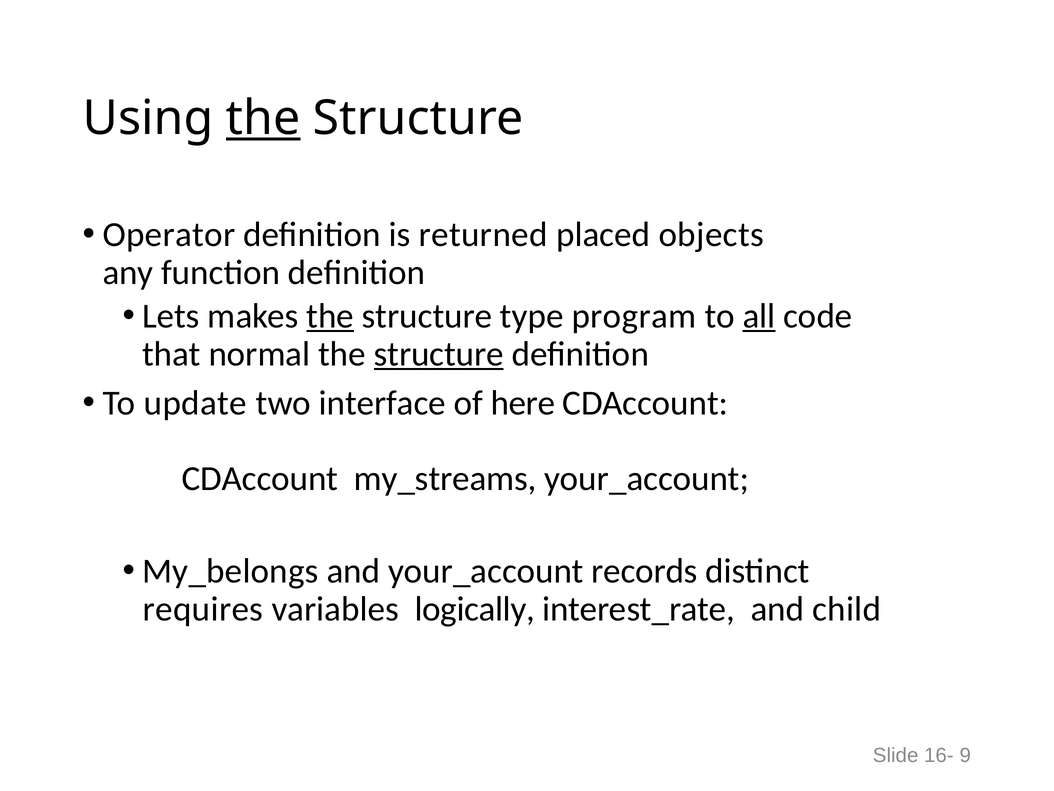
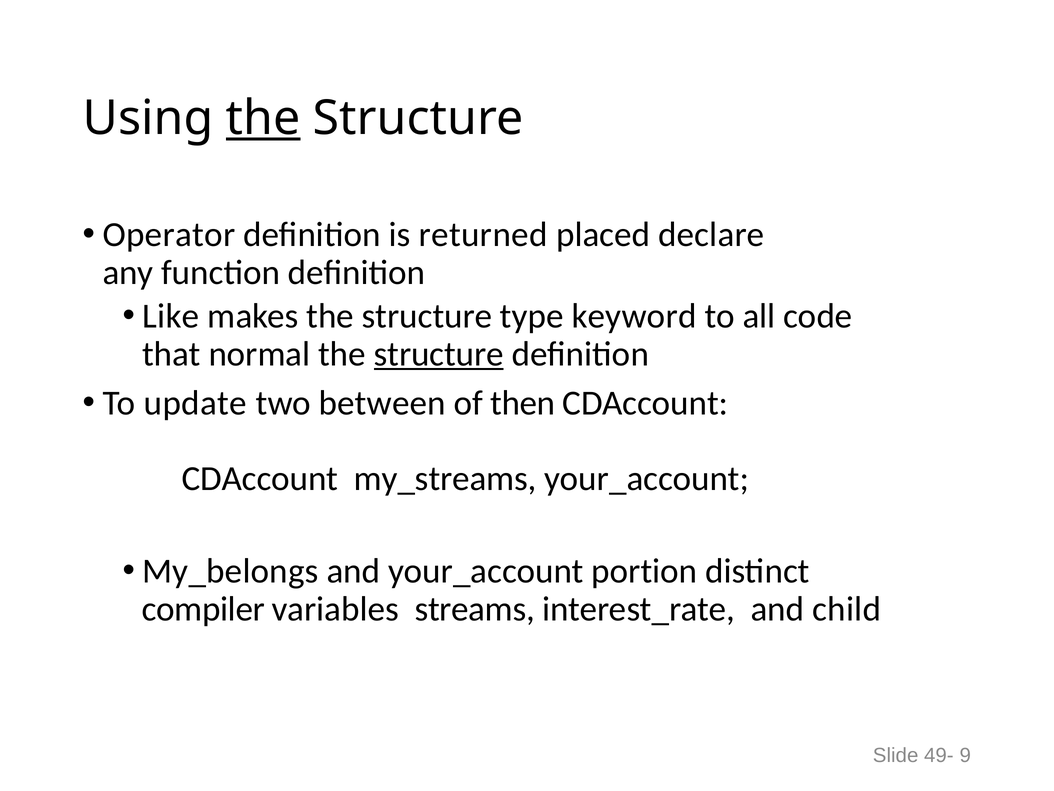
objects: objects -> declare (711, 234)
Lets: Lets -> Like (171, 316)
the underline: present -> none (330, 316)
program: program -> keyword (634, 316)
all underline: present -> none (759, 316)
interface: interface -> between (382, 403)
here: here -> then (523, 403)
records: records -> portion (644, 571)
requires: requires -> compiler (203, 609)
logically: logically -> streams (475, 609)
16-: 16- -> 49- (939, 755)
